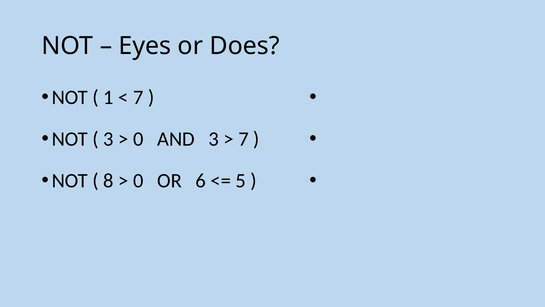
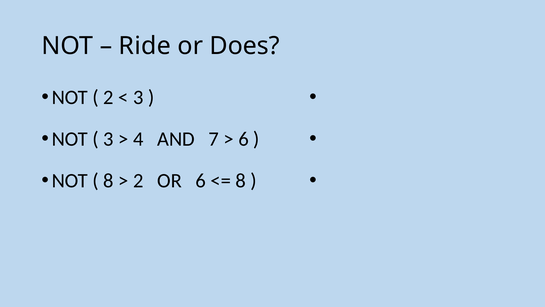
Eyes: Eyes -> Ride (145, 46)
1: 1 -> 2 (108, 97)
7: 7 -> 3 (138, 97)
0: 0 -> 4 (138, 139)
AND 3: 3 -> 7 (214, 139)
7: 7 -> 6 (244, 139)
0: 0 -> 2 (138, 180)
5: 5 -> 8 (241, 180)
